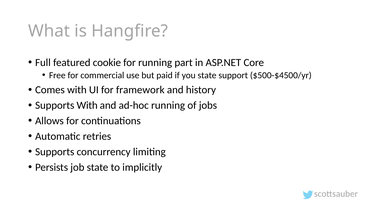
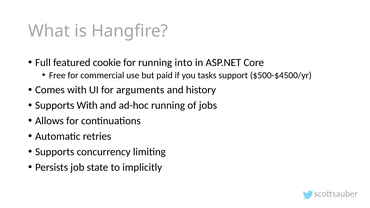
part: part -> into (184, 63)
you state: state -> tasks (207, 75)
framework: framework -> arguments (140, 90)
